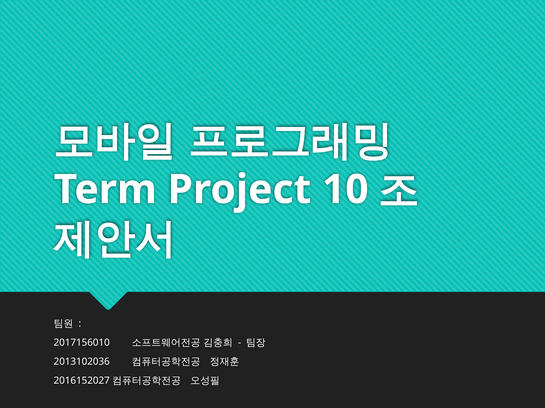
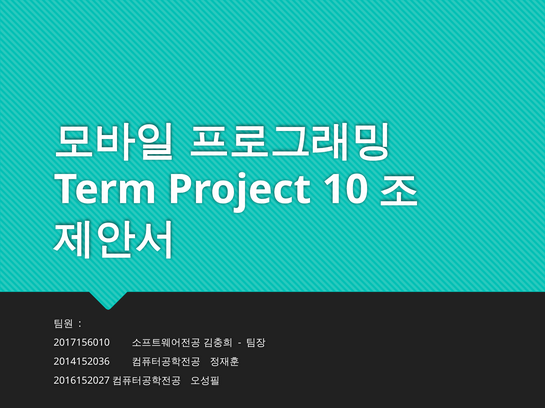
2013102036: 2013102036 -> 2014152036 (82, 362)
